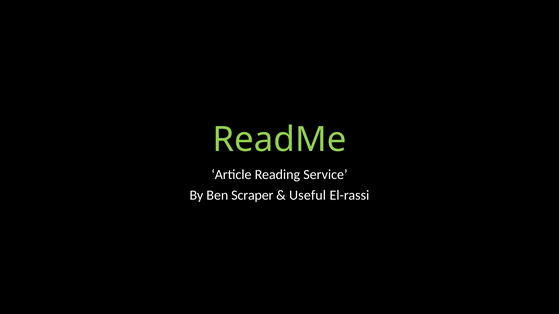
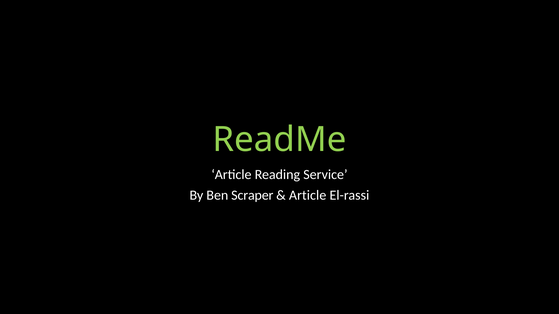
Useful: Useful -> Article (308, 196)
